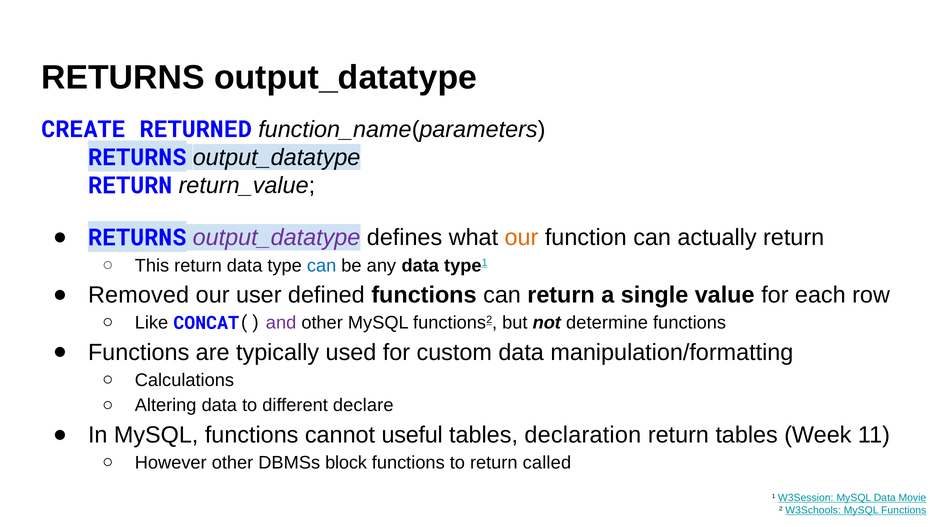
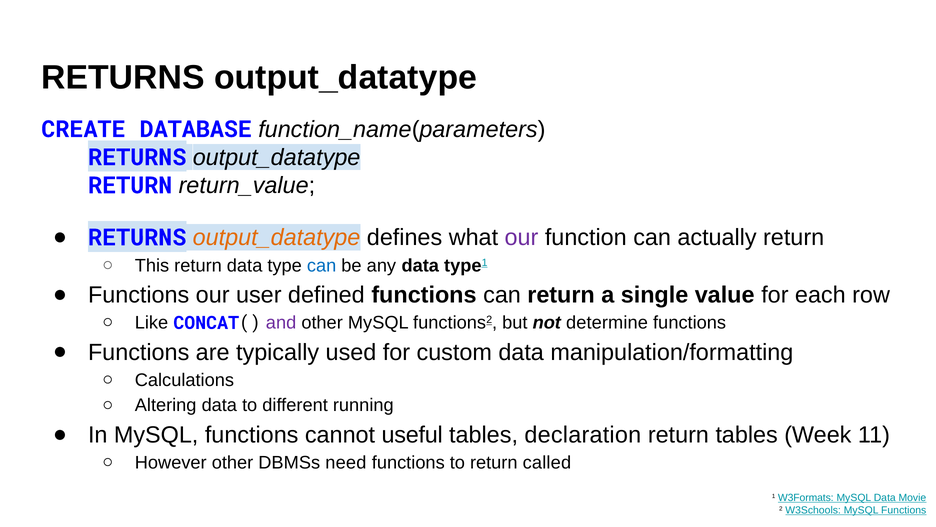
RETURNED: RETURNED -> DATABASE (196, 129)
output_datatype colour: purple -> orange (277, 237)
our colour: orange -> purple (521, 237)
Removed: Removed -> Functions (139, 295)
declare: declare -> running (363, 405)
block: block -> need (346, 462)
W3Session: W3Session -> W3Formats (806, 497)
